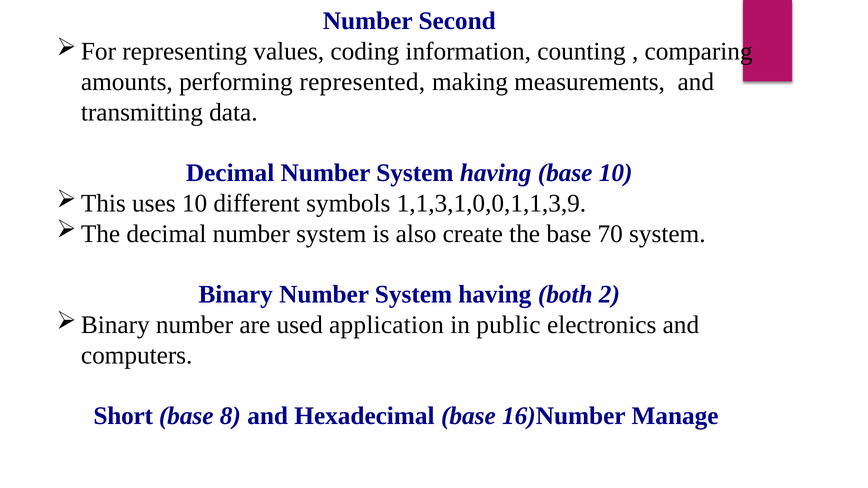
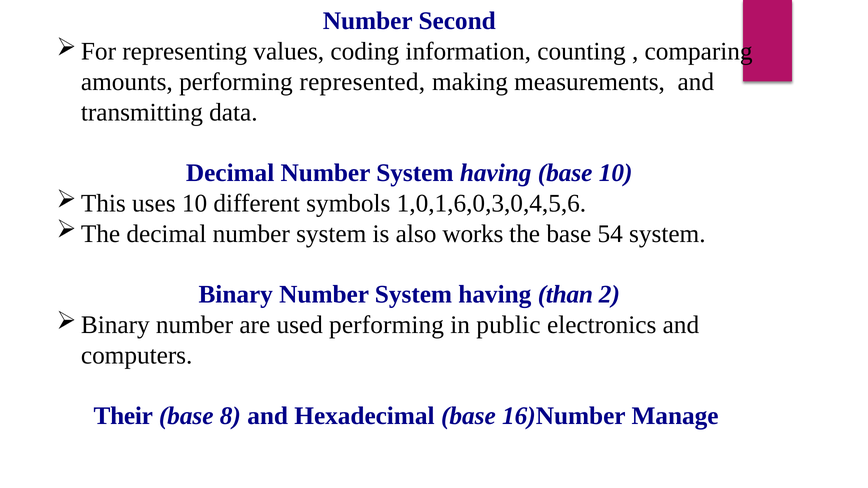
1,1,3,1,0,0,1,1,3,9: 1,1,3,1,0,0,1,1,3,9 -> 1,0,1,6,0,3,0,4,5,6 (491, 203)
create: create -> works (473, 234)
70: 70 -> 54 (610, 234)
both: both -> than (565, 295)
used application: application -> performing (387, 325)
Short: Short -> Their (123, 416)
